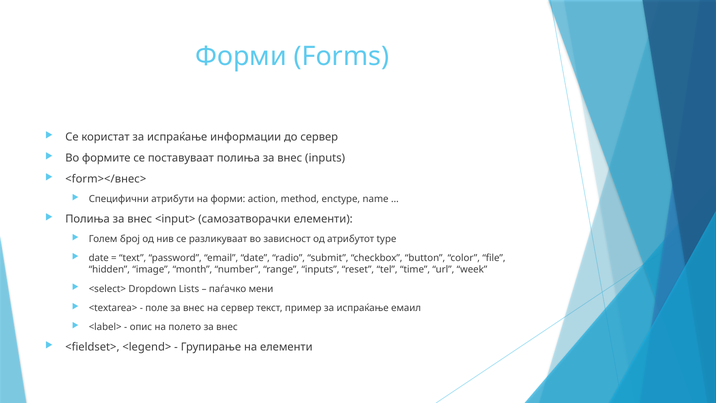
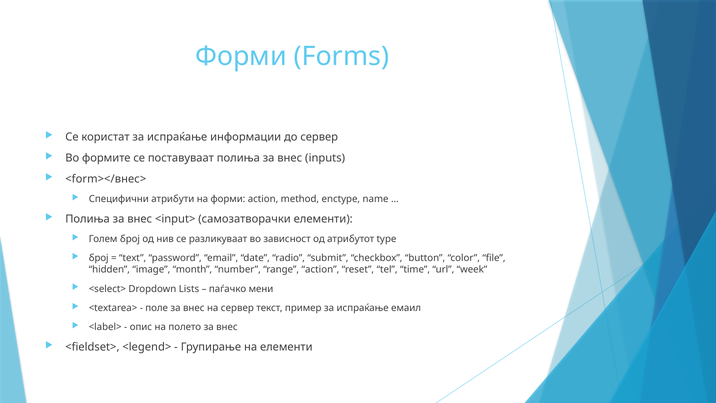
date: date -> број (99, 258)
range inputs: inputs -> action (320, 270)
